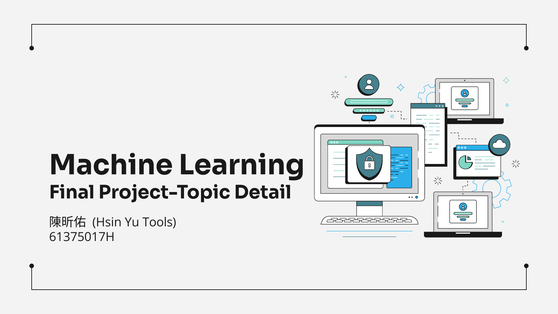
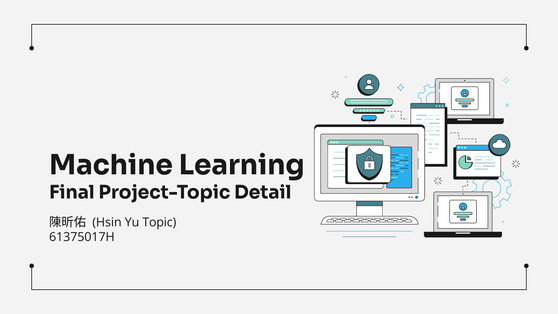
Tools: Tools -> Topic (159, 222)
